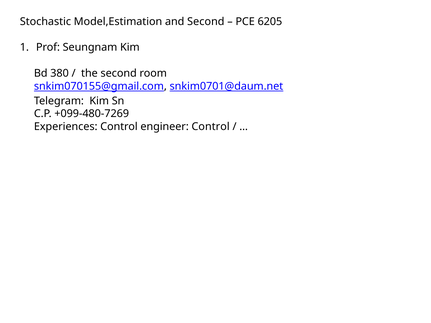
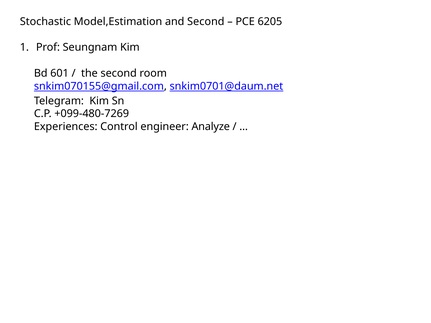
380: 380 -> 601 (60, 73)
engineer Control: Control -> Analyze (211, 127)
